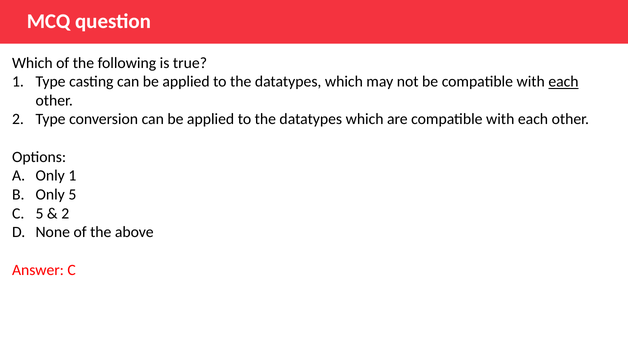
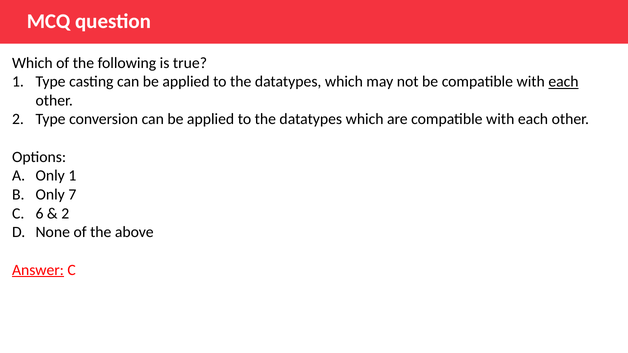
Only 5: 5 -> 7 (72, 195)
C 5: 5 -> 6 (40, 214)
Answer underline: none -> present (38, 270)
